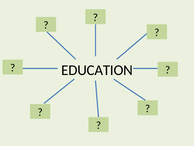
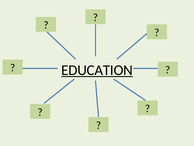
EDUCATION underline: none -> present (97, 70)
